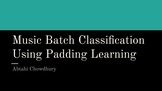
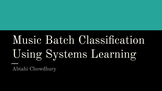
Padding: Padding -> Systems (66, 54)
